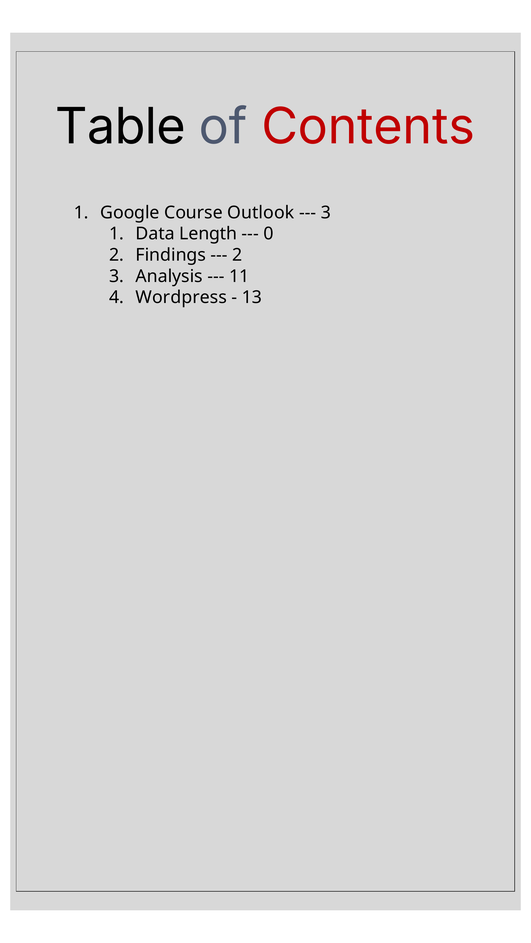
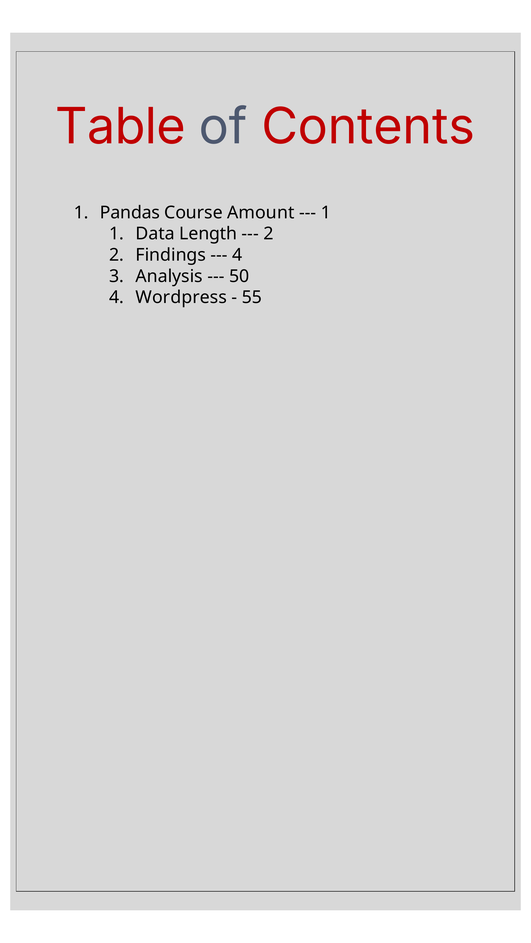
Table colour: black -> red (121, 127)
Google: Google -> Pandas (130, 213)
Outlook: Outlook -> Amount (261, 213)
3: 3 -> 1 (326, 213)
0: 0 -> 2 (268, 234)
2: 2 -> 4 (237, 255)
11: 11 -> 50 (239, 276)
13: 13 -> 55 (252, 298)
